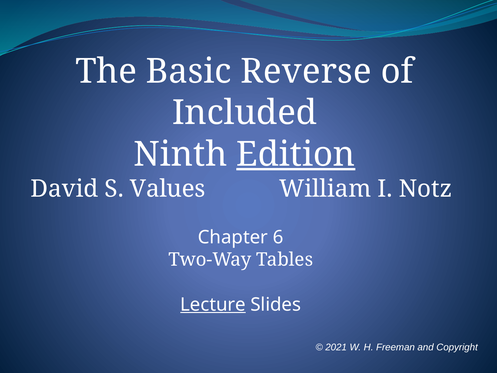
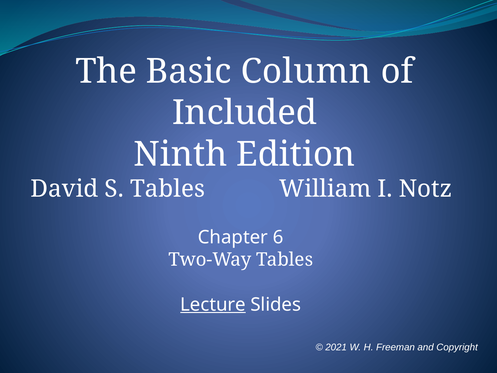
Reverse: Reverse -> Column (306, 71)
Edition underline: present -> none (296, 154)
S Values: Values -> Tables (168, 189)
